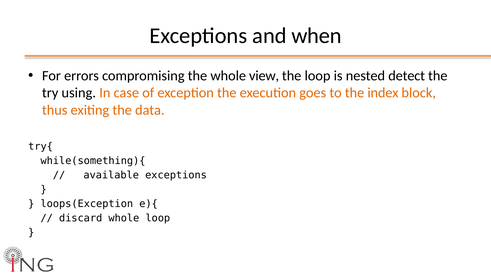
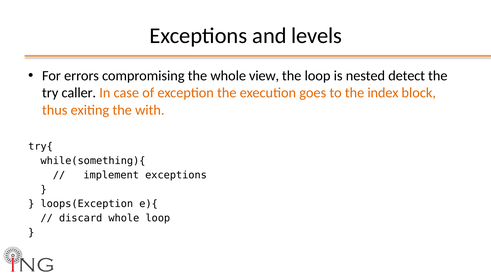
when: when -> levels (317, 36)
using: using -> caller (79, 93)
data: data -> with (150, 110)
available: available -> implement (111, 175)
